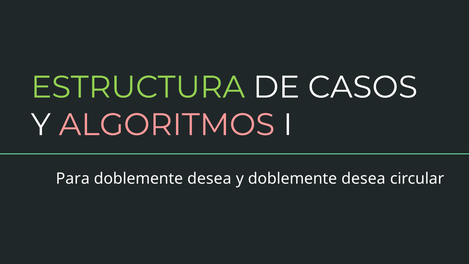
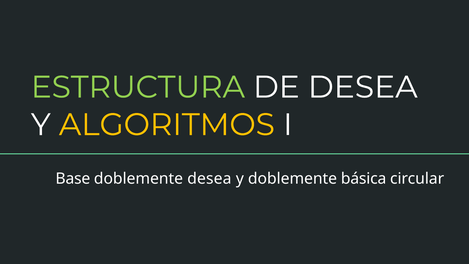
DE CASOS: CASOS -> DESEA (363, 87)
ALGORITMOS colour: pink -> yellow (167, 125)
Para: Para -> Base (73, 178)
y doblemente desea: desea -> básica (364, 178)
